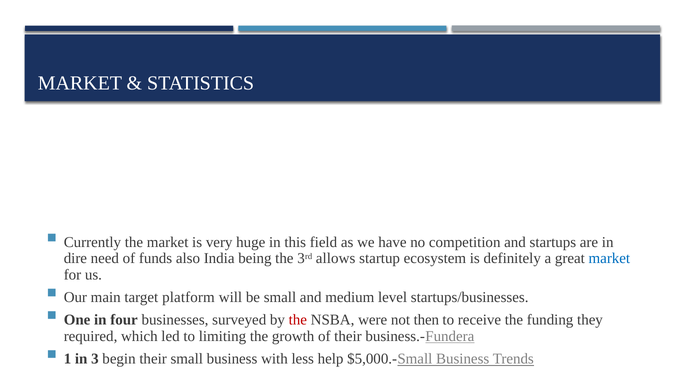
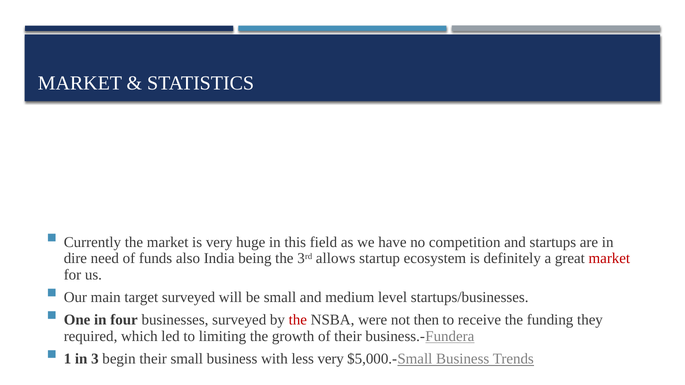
market colour: blue -> red (609, 259)
target platform: platform -> surveyed (189, 298)
less help: help -> very (331, 359)
